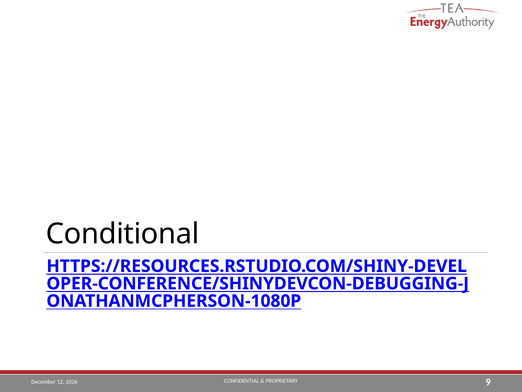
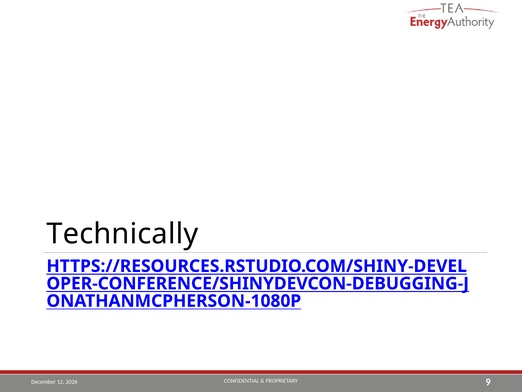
Conditional: Conditional -> Technically (122, 234)
